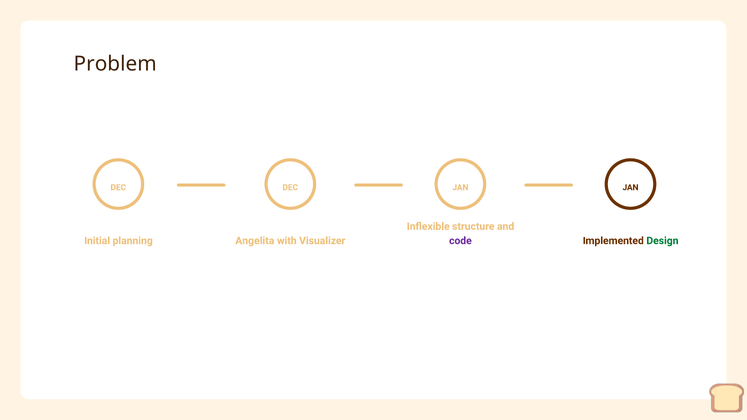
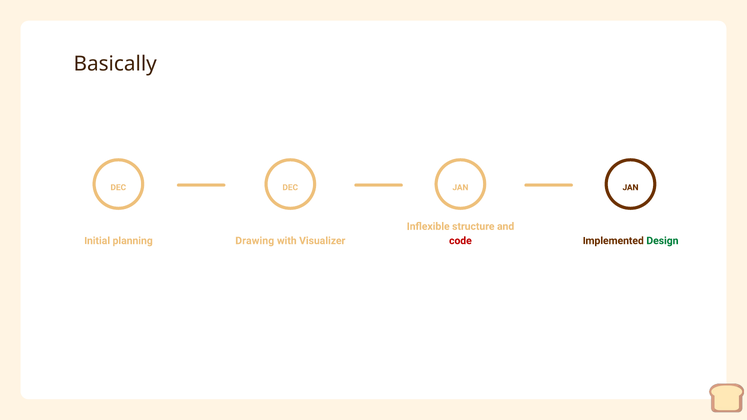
Problem: Problem -> Basically (115, 64)
Angelita: Angelita -> Drawing (255, 241)
code colour: purple -> red (460, 241)
